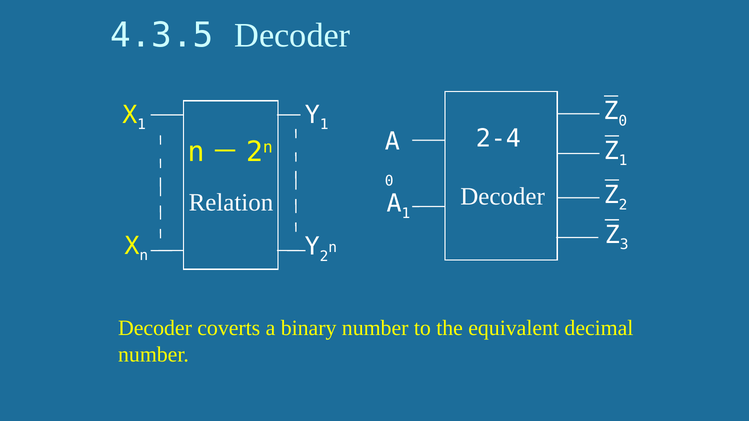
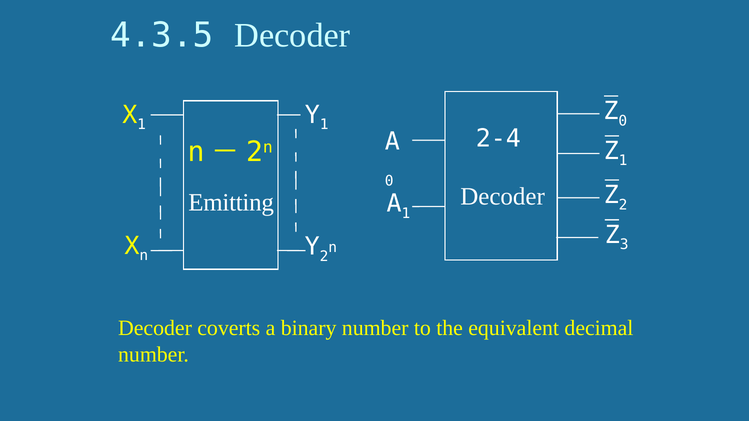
Relation: Relation -> Emitting (231, 203)
